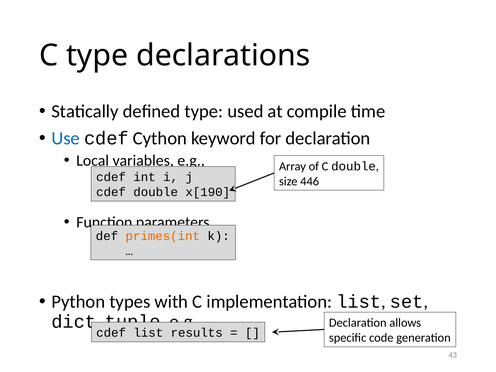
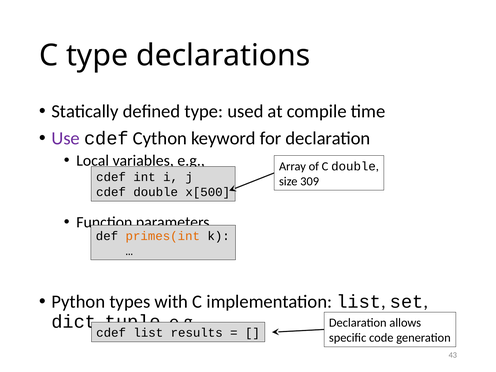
Use colour: blue -> purple (66, 138)
446: 446 -> 309 (310, 181)
x[190: x[190 -> x[500 (208, 192)
